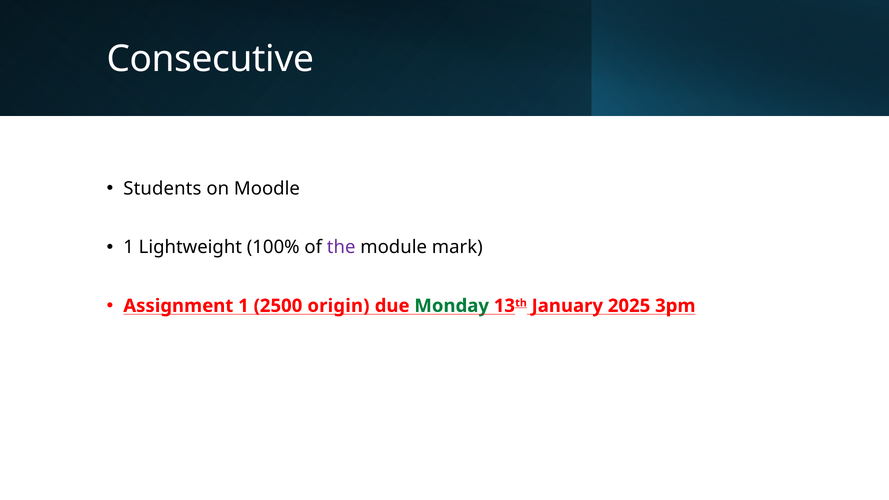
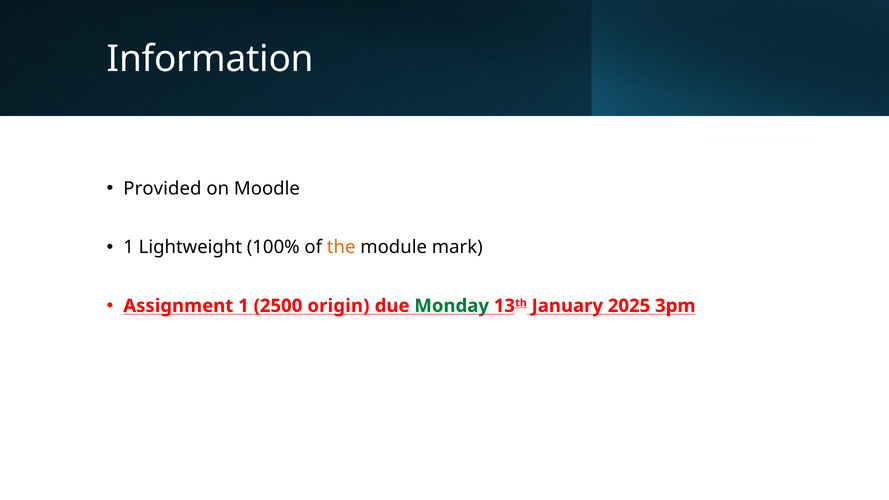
Consecutive: Consecutive -> Information (210, 59)
Students: Students -> Provided (162, 189)
the colour: purple -> orange (341, 247)
